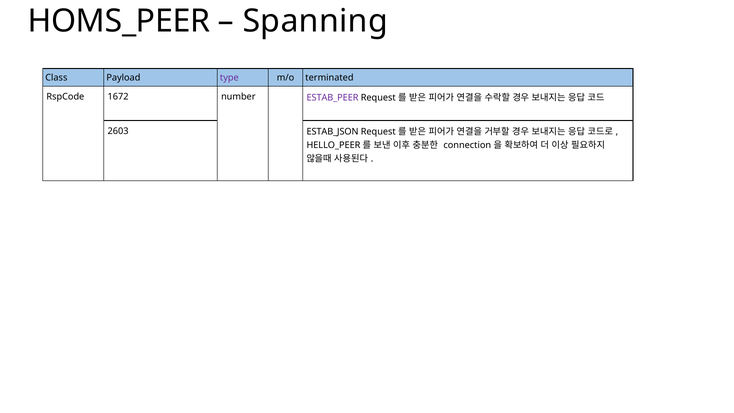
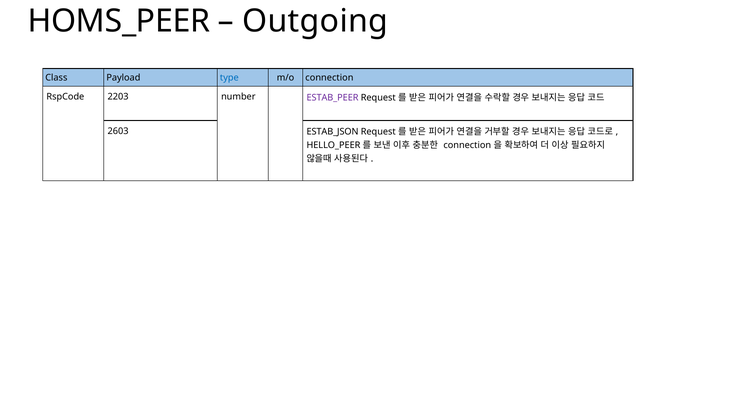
Spanning: Spanning -> Outgoing (315, 21)
type colour: purple -> blue (229, 78)
m/o terminated: terminated -> connection (329, 78)
1672: 1672 -> 2203 (118, 97)
